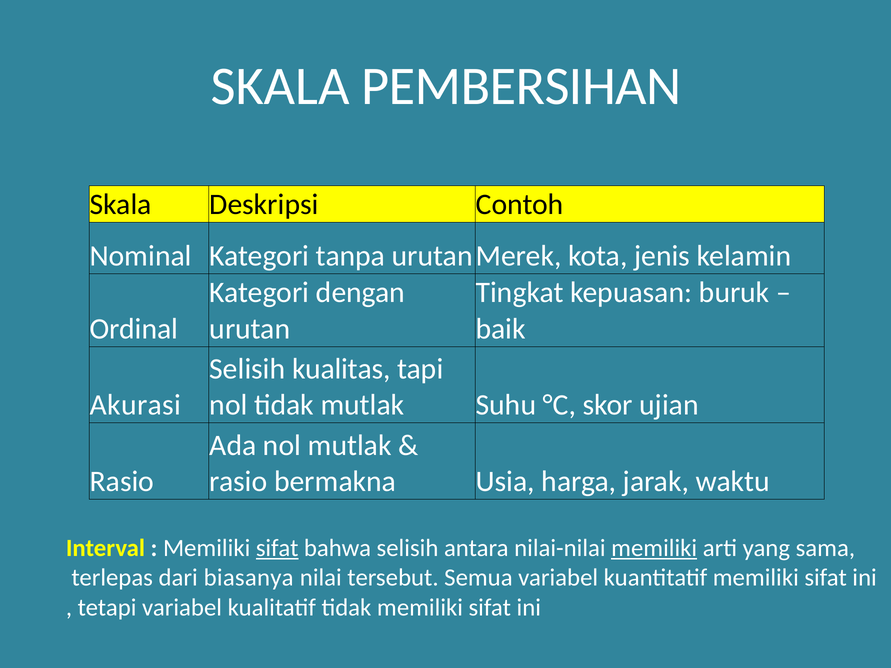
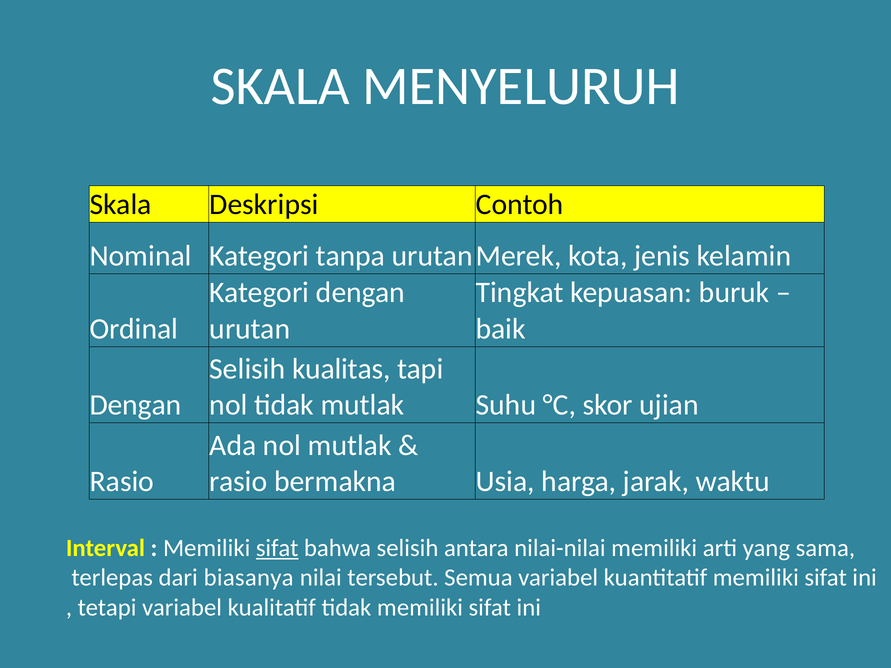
PEMBERSIHAN: PEMBERSIHAN -> MENYELURUH (521, 86)
Akurasi: Akurasi -> Dengan (136, 405)
memiliki underline: present -> none (654, 548)
